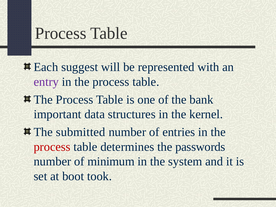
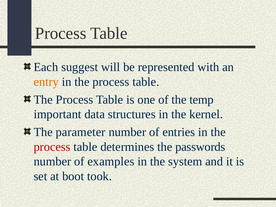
entry colour: purple -> orange (46, 82)
bank: bank -> temp (202, 100)
submitted: submitted -> parameter (81, 132)
minimum: minimum -> examples (111, 162)
